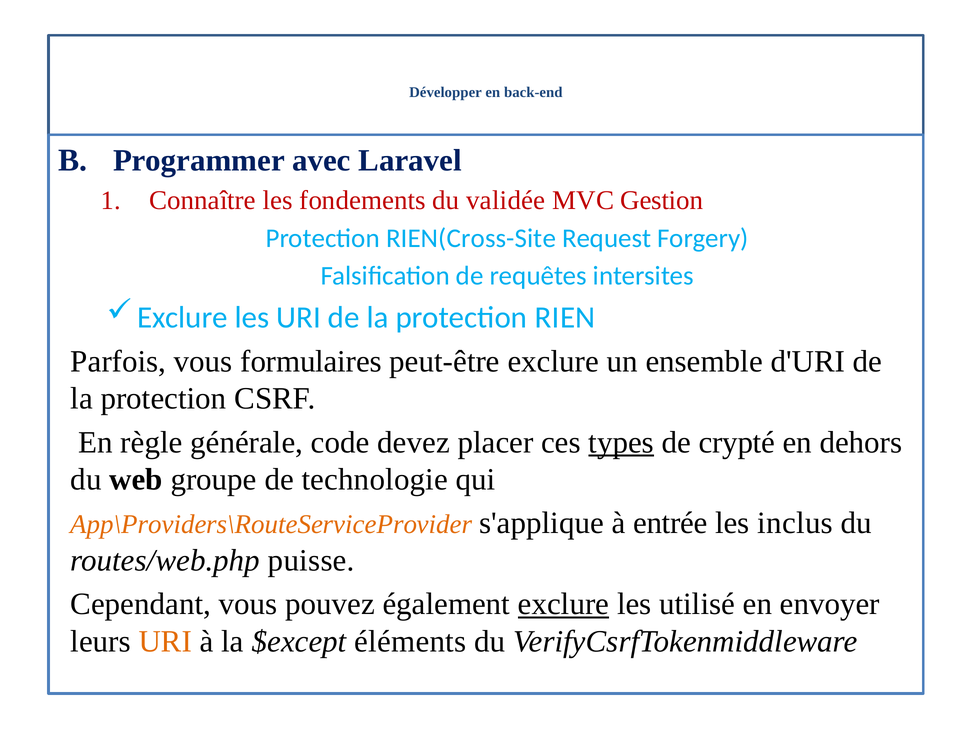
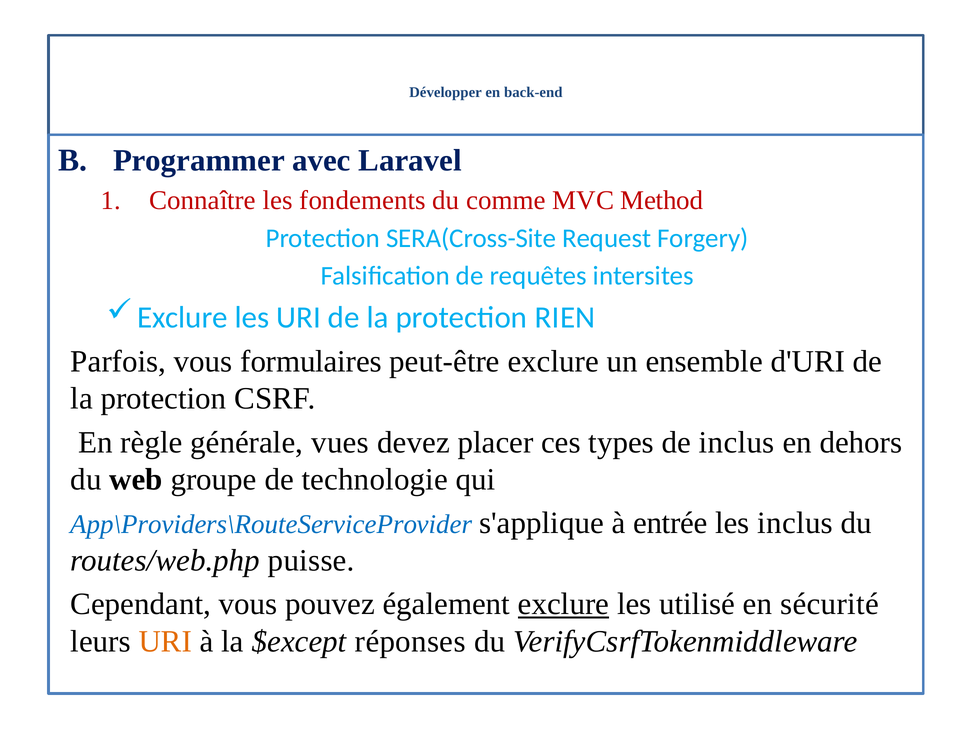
validée: validée -> comme (506, 200)
Gestion: Gestion -> Method (662, 200)
RIEN(Cross-Site: RIEN(Cross-Site -> SERA(Cross-Site (471, 238)
code: code -> vues (340, 442)
types underline: present -> none (621, 442)
de crypté: crypté -> inclus (737, 442)
App\Providers\RouteServiceProvider colour: orange -> blue (271, 525)
envoyer: envoyer -> sécurité (830, 604)
éléments: éléments -> réponses (410, 641)
